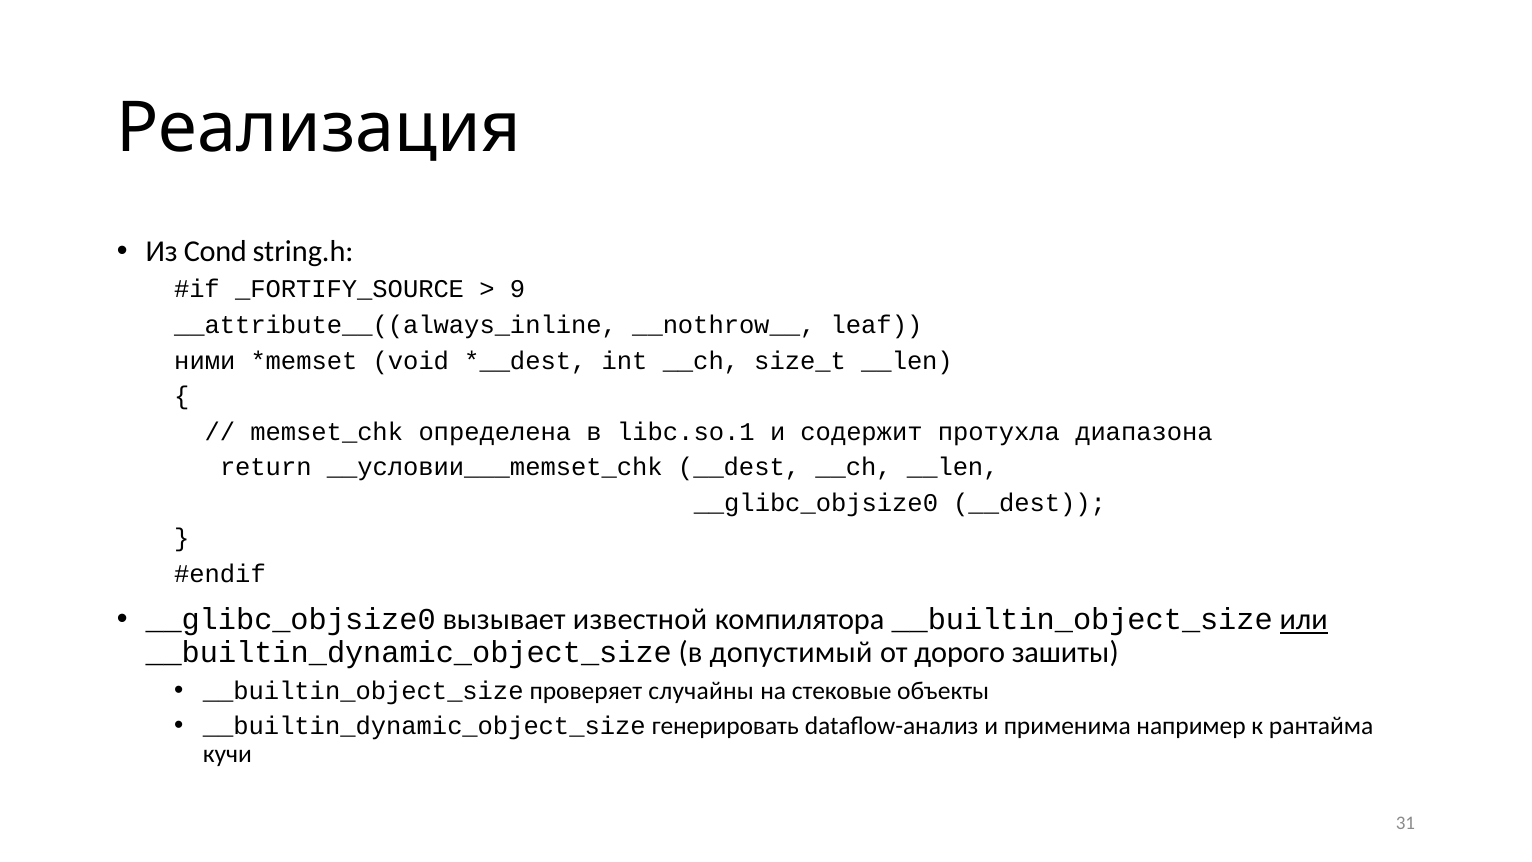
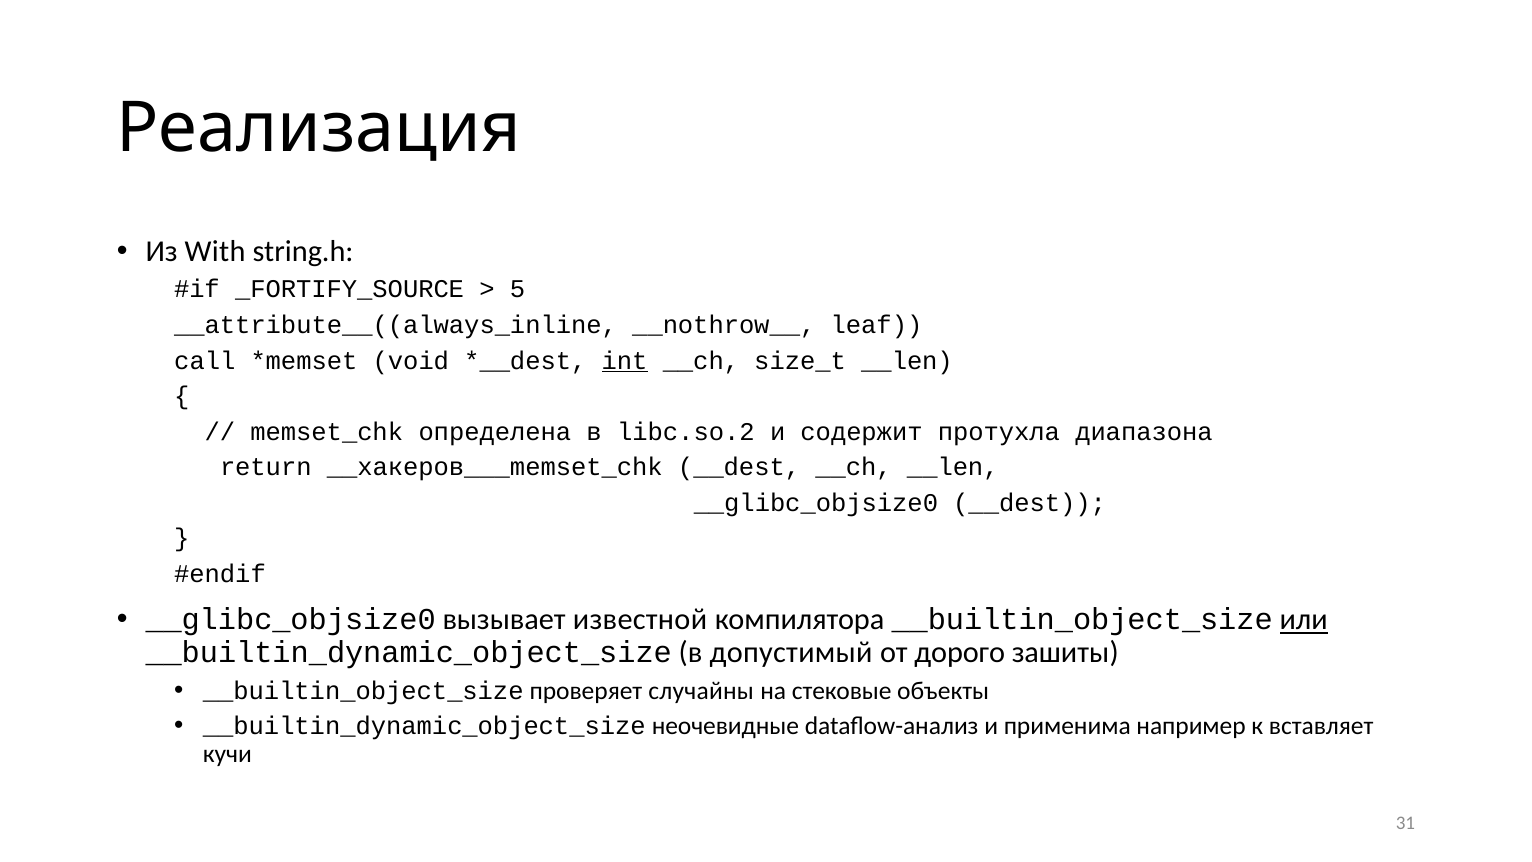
Cond: Cond -> With (215, 251)
9: 9 -> 5 (518, 289)
ними: ними -> call (205, 360)
int underline: none -> present (625, 360)
libc.so.1: libc.so.1 -> libc.so.2 (686, 431)
__условии___memset_chk: __условии___memset_chk -> __хакеров___memset_chk (495, 467)
генерировать: генерировать -> неочевидные (725, 726)
рантайма: рантайма -> вставляет (1321, 726)
